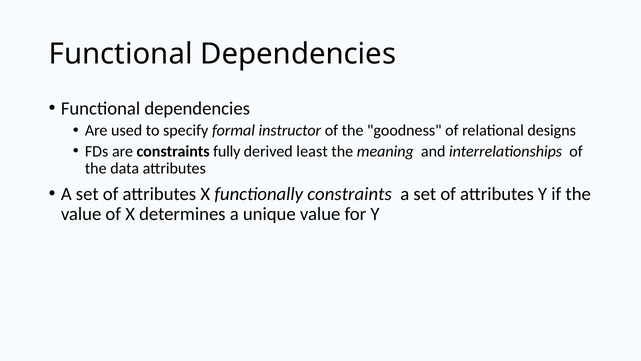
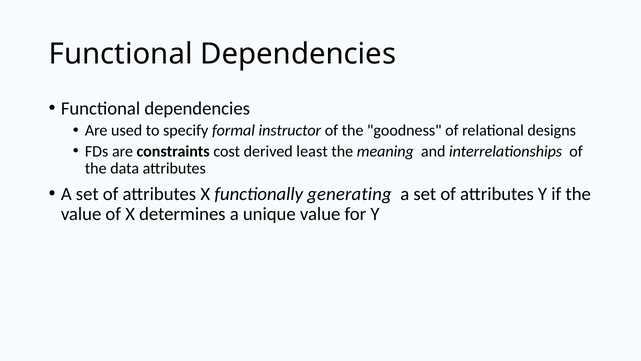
fully: fully -> cost (227, 151)
functionally constraints: constraints -> generating (349, 194)
